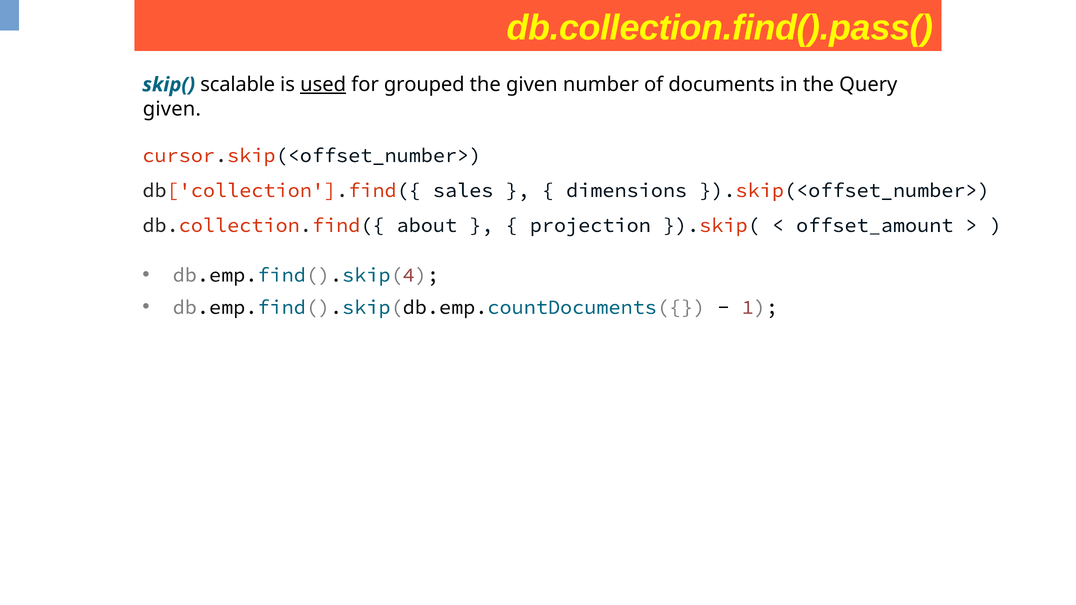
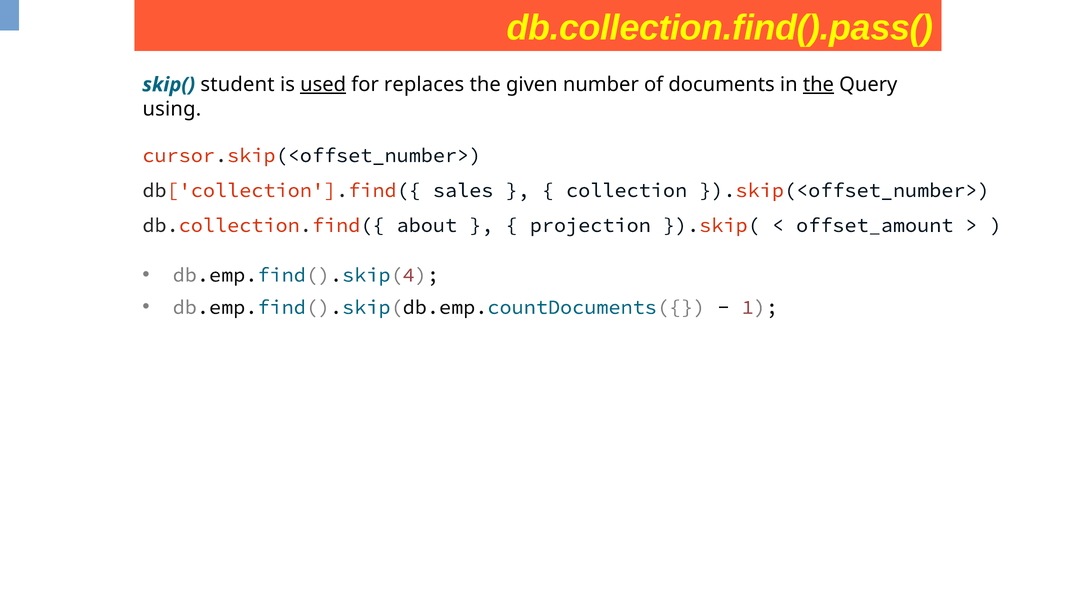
scalable: scalable -> student (238, 85)
grouped: grouped -> replaces (424, 85)
the underline: none -> present (818, 85)
given: given -> using (172, 109)
dimensions: dimensions -> collection (627, 190)
